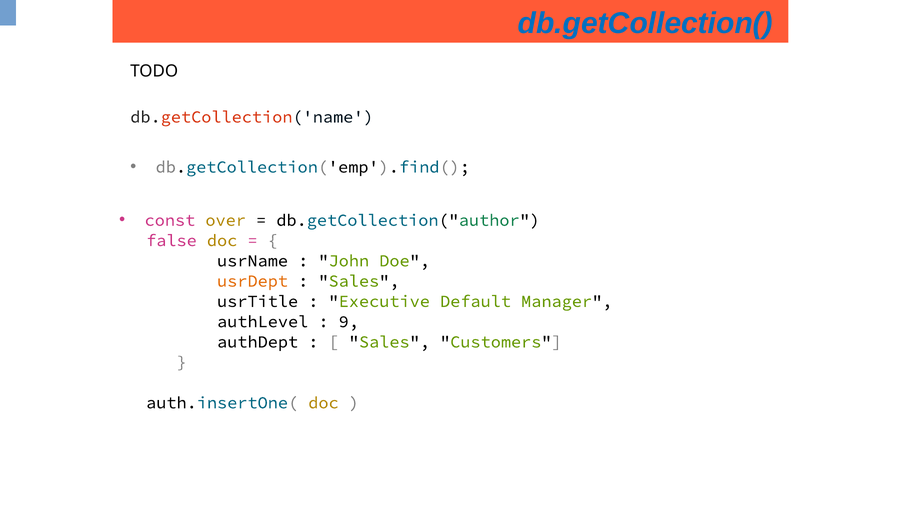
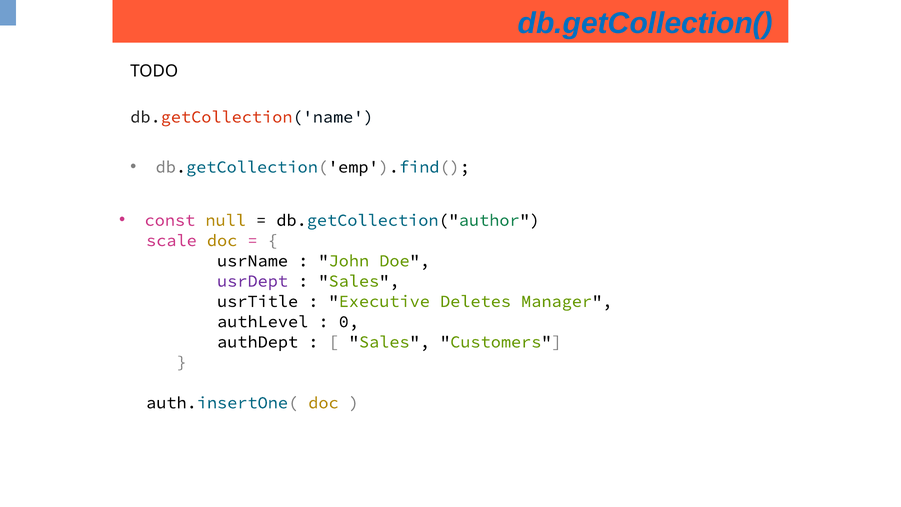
over: over -> null (226, 220)
false: false -> scale (171, 240)
usrDept colour: orange -> purple (253, 281)
Default: Default -> Deletes (476, 301)
9: 9 -> 0 (349, 321)
